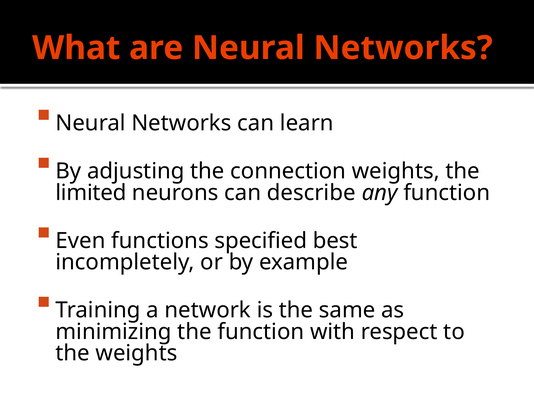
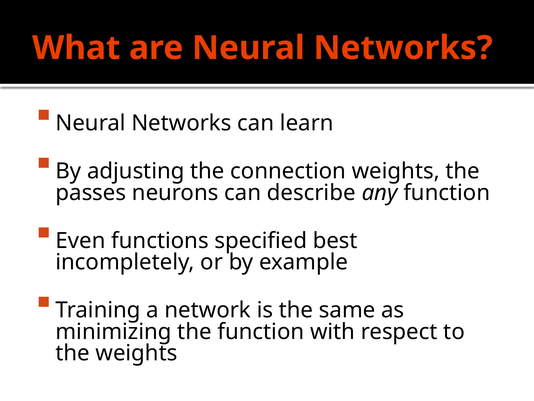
limited: limited -> passes (91, 192)
